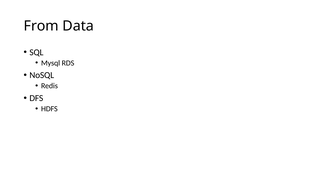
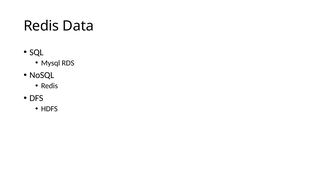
From: From -> Redis (41, 26)
